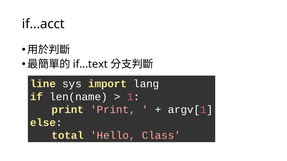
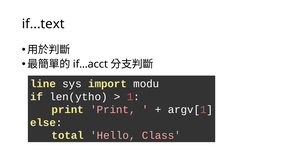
if...acct: if...acct -> if...text (43, 24)
if...text: if...text -> if...acct (90, 64)
lang: lang -> modu (146, 84)
len(name: len(name -> len(ytho (78, 97)
